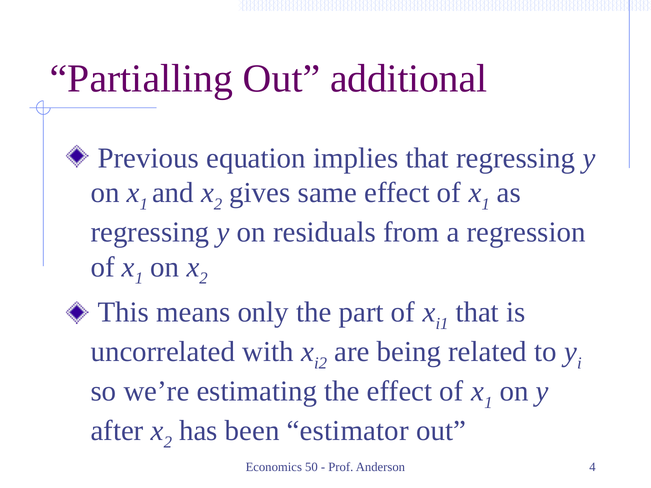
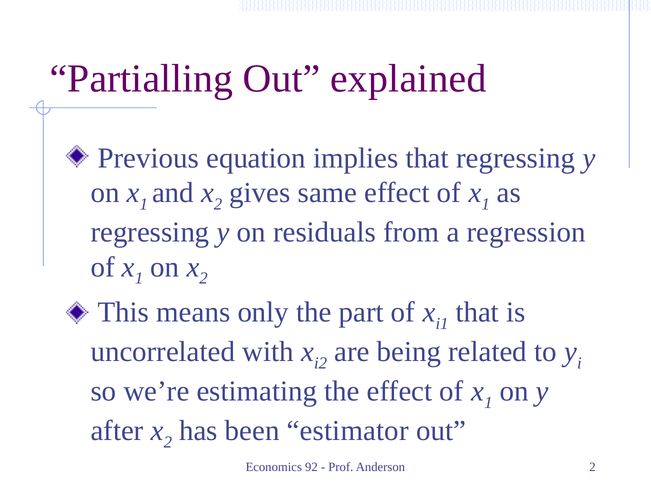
additional: additional -> explained (408, 79)
50: 50 -> 92 (311, 467)
Anderson 4: 4 -> 2 (593, 467)
